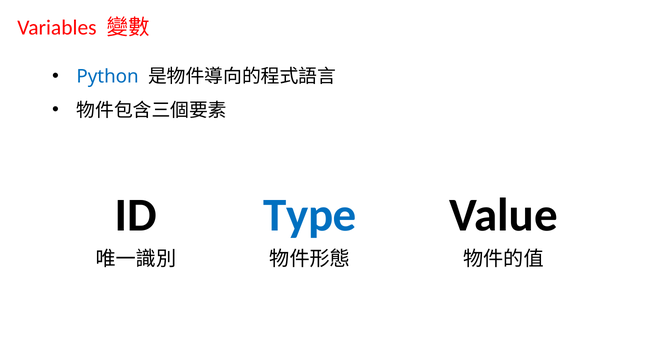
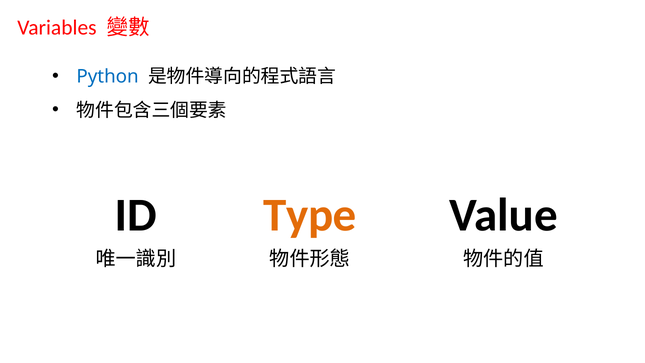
Type colour: blue -> orange (310, 215)
